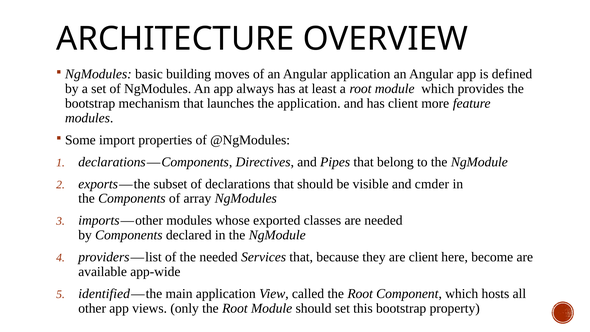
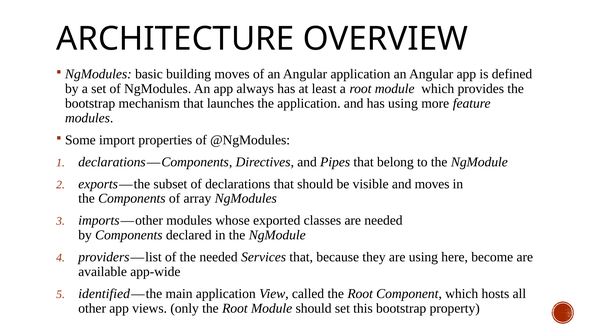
has client: client -> using (403, 103)
and cmder: cmder -> moves (432, 184)
are client: client -> using (423, 257)
